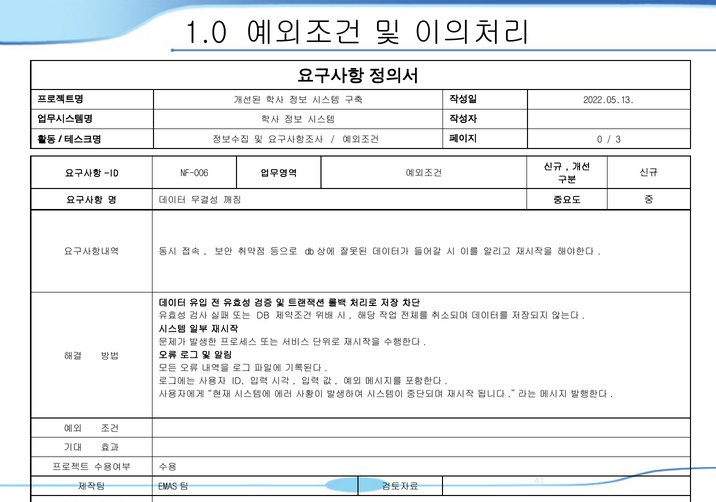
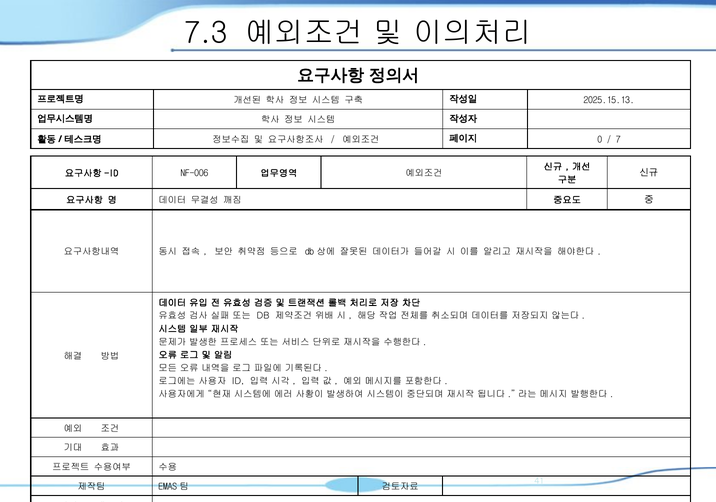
1.0: 1.0 -> 7.3 (206, 33)
2022.05.13: 2022.05.13 -> 2025.15.13 (609, 100)
3: 3 -> 7 (618, 139)
